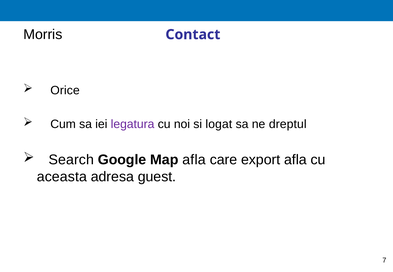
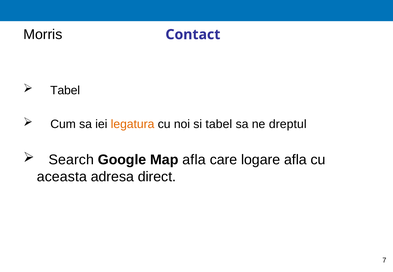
Orice: Orice -> Tabel (65, 90)
legatura colour: purple -> orange (133, 124)
si logat: logat -> tabel (219, 124)
export: export -> logare (261, 160)
guest: guest -> direct (157, 177)
